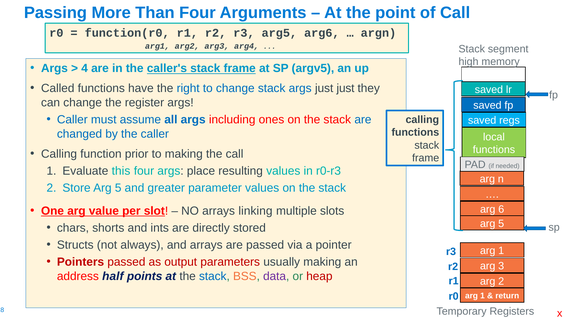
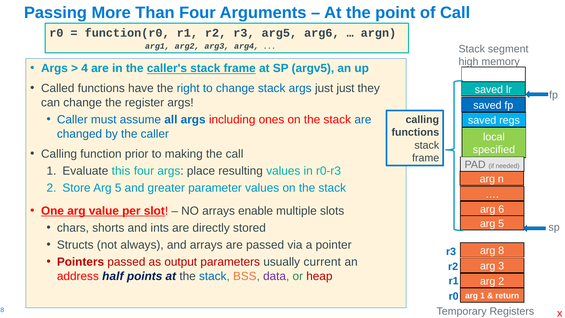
functions: functions -> specified (494, 149)
linking: linking -> enable (256, 211)
1: 1 -> 8 (501, 251)
usually making: making -> current (322, 262)
